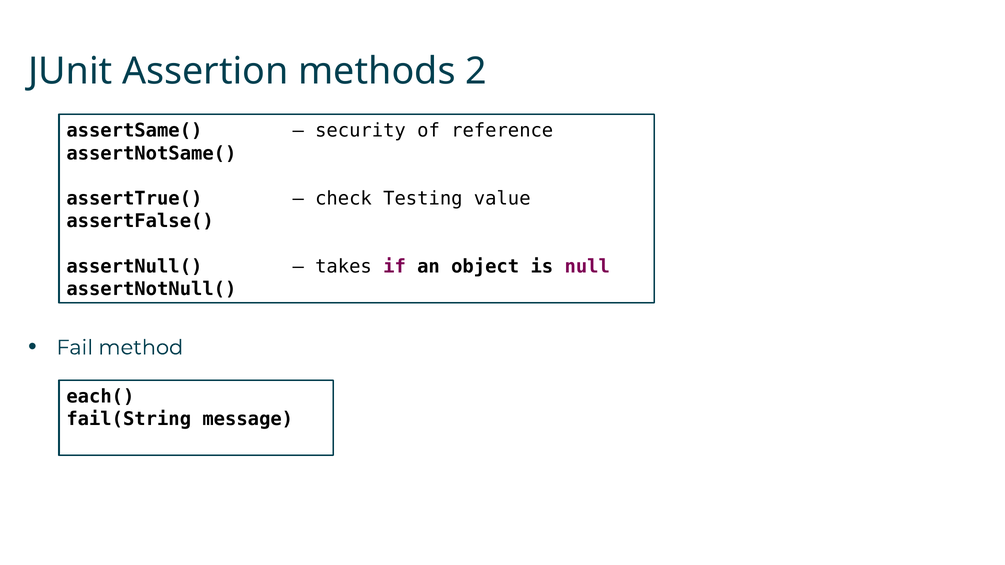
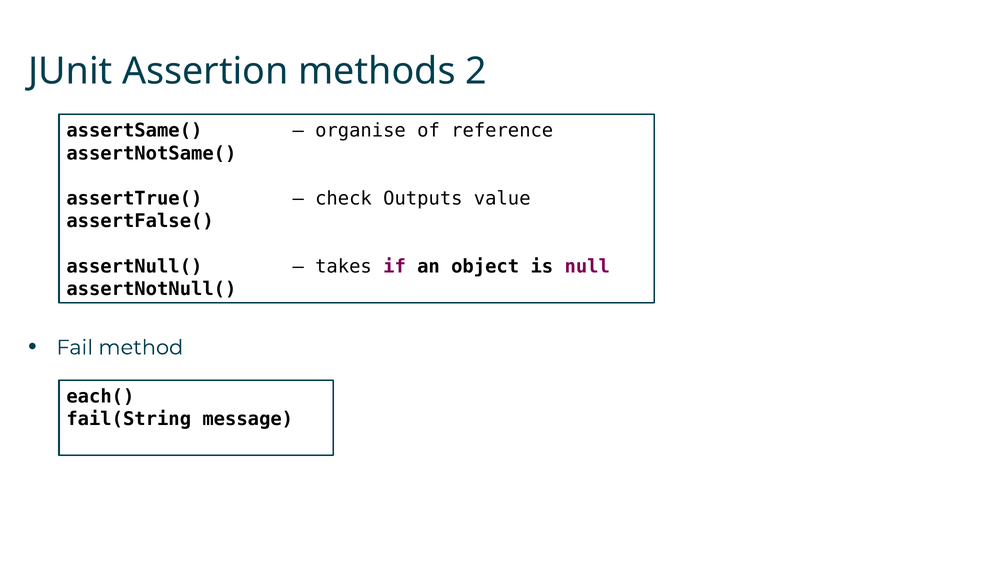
security: security -> organise (360, 131)
Testing: Testing -> Outputs (423, 199)
